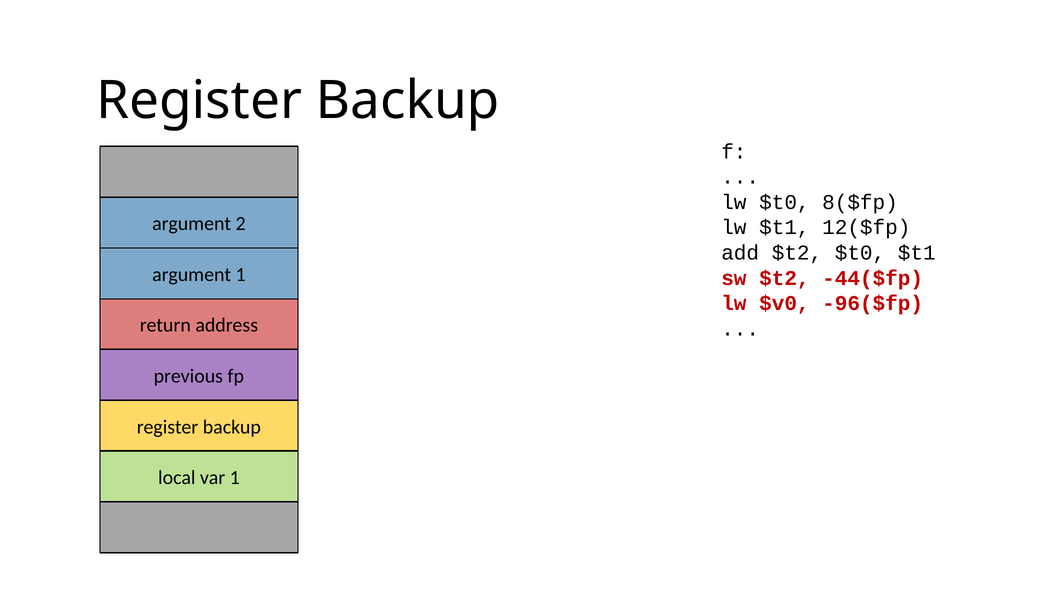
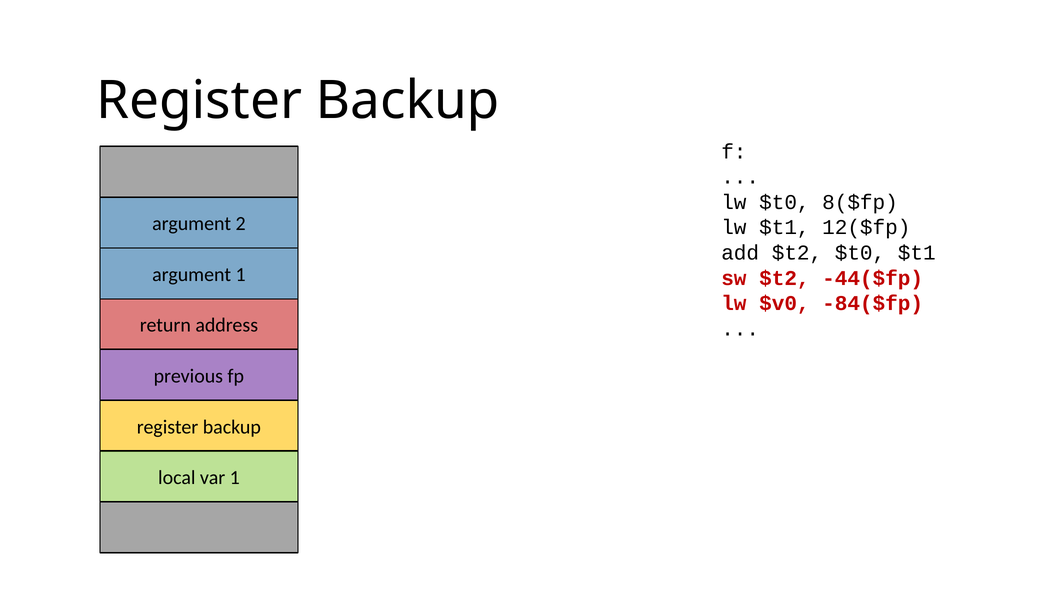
-96($fp: -96($fp -> -84($fp (873, 303)
